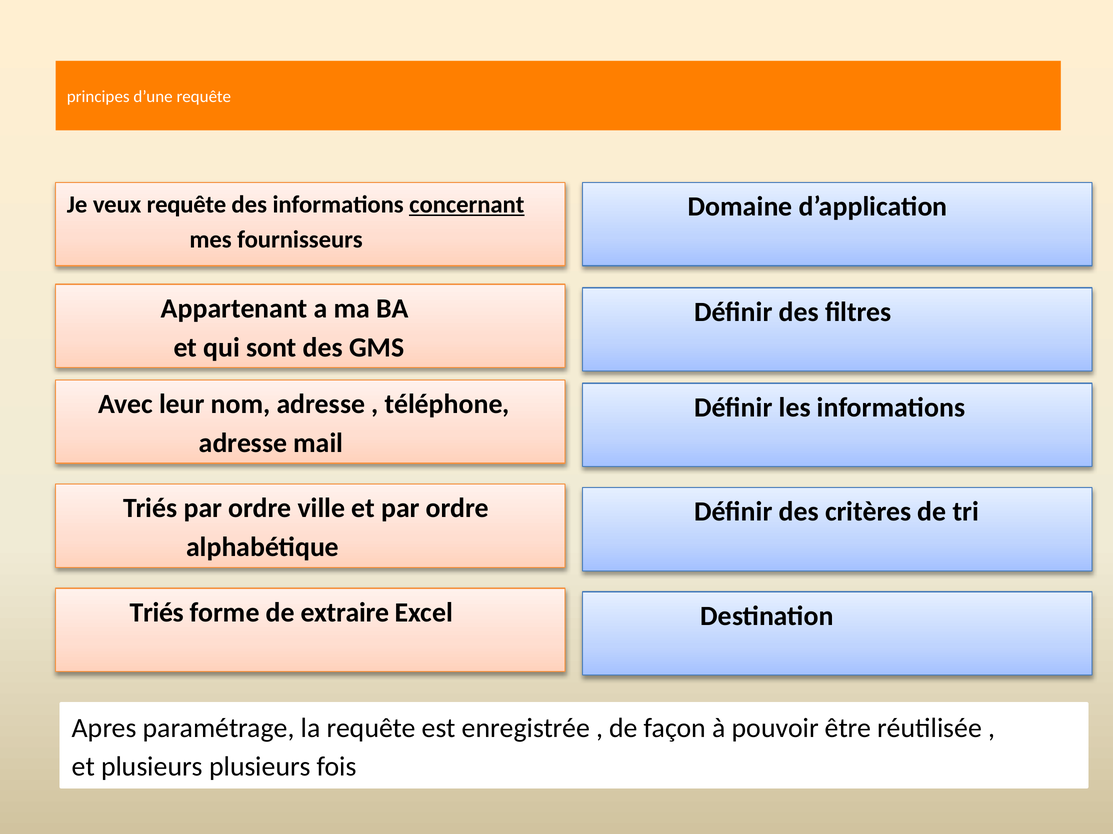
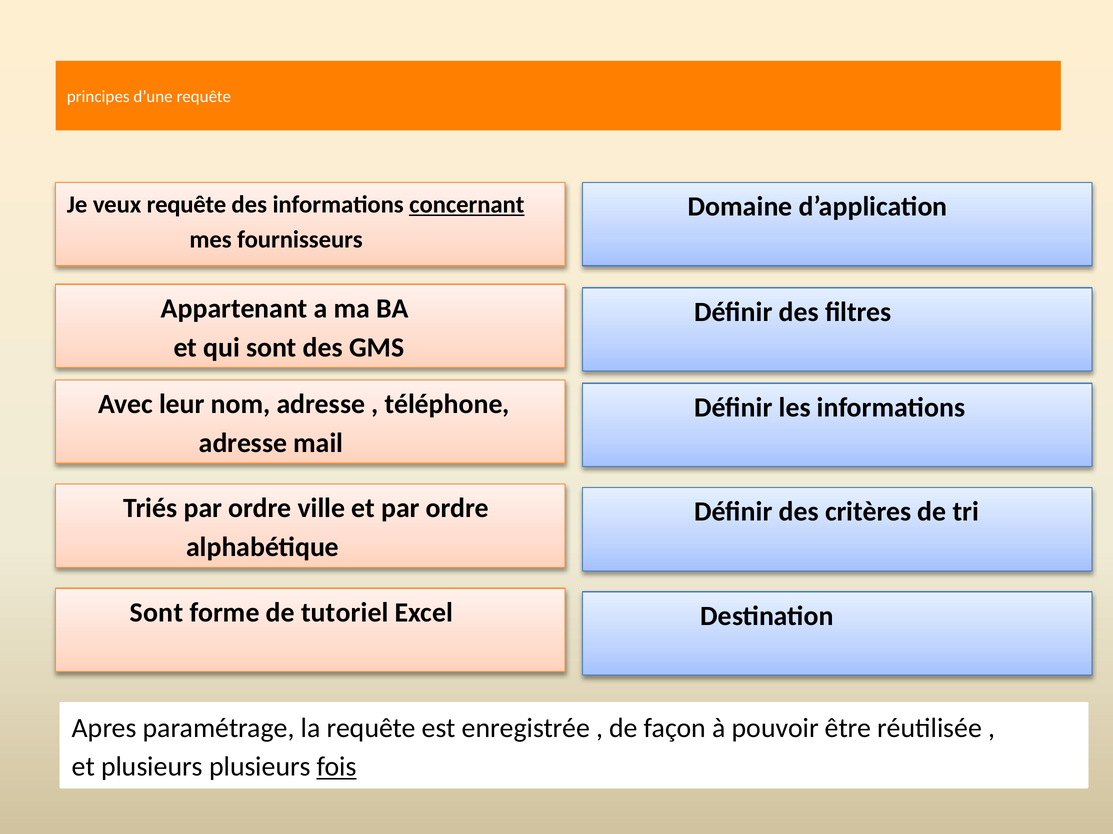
Triés: Triés -> Sont (156, 613)
extraire: extraire -> tutoriel (345, 613)
fois underline: none -> present (337, 767)
